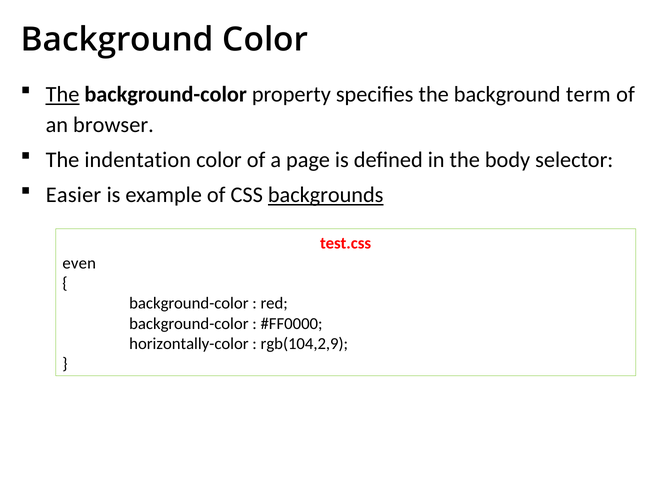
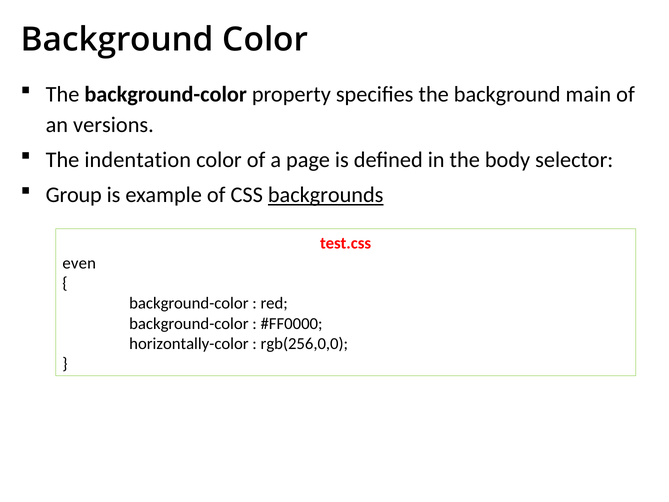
The underline: present -> none (63, 95)
term: term -> main (588, 95)
browser: browser -> versions (113, 125)
Easier: Easier -> Group (74, 195)
rgb(104,2,9: rgb(104,2,9 -> rgb(256,0,0 (304, 343)
